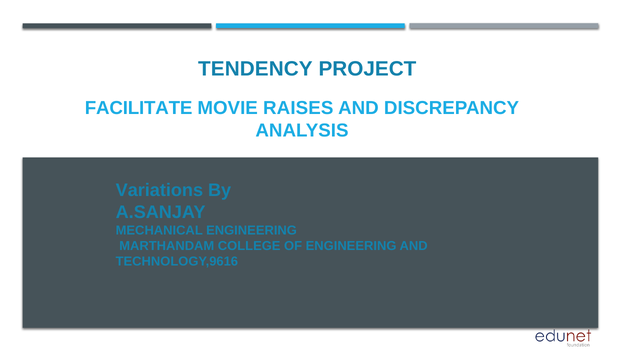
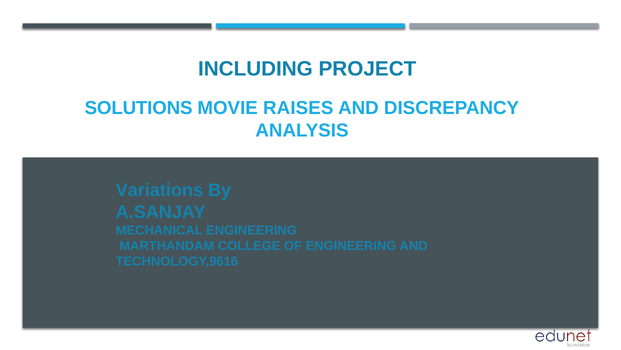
TENDENCY: TENDENCY -> INCLUDING (255, 69)
FACILITATE: FACILITATE -> SOLUTIONS (139, 108)
